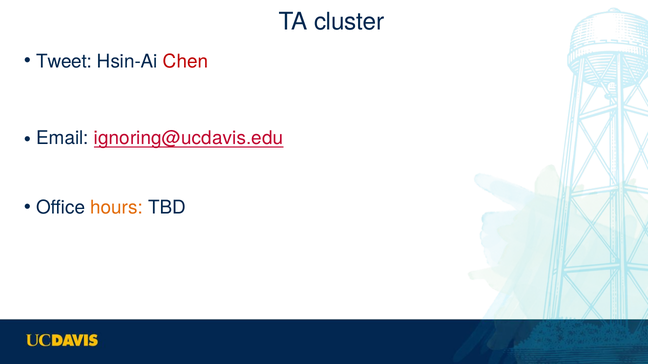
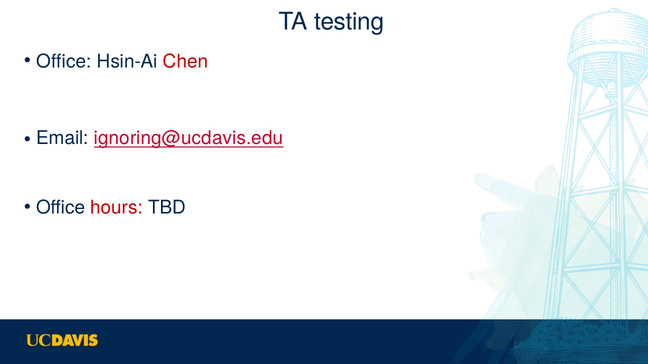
cluster: cluster -> testing (349, 22)
Tweet: Tweet -> Office (64, 61)
hours colour: orange -> red (117, 208)
